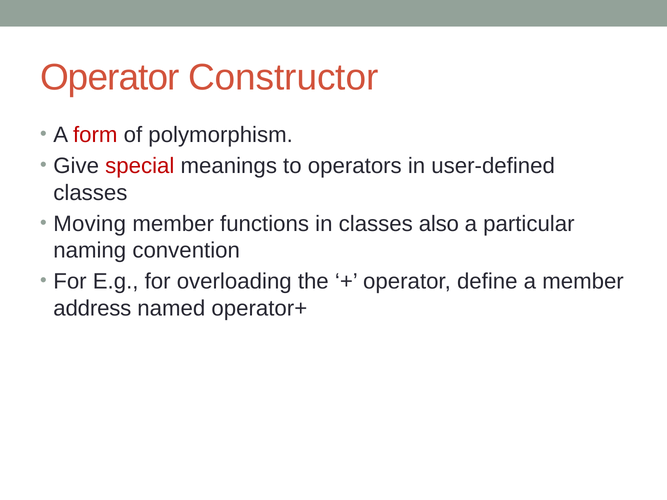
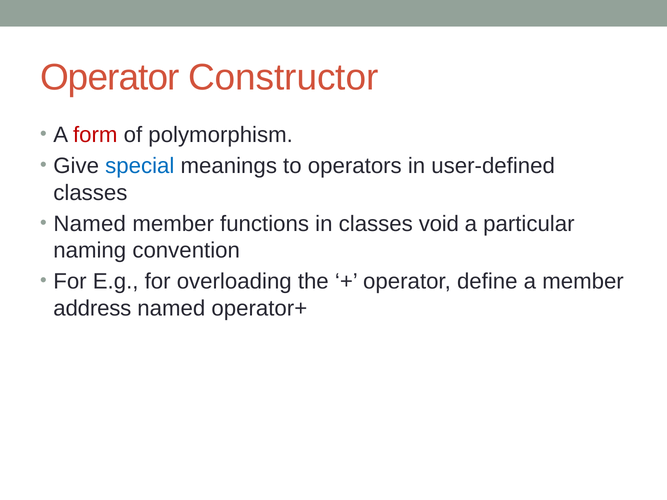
special colour: red -> blue (140, 166)
Moving: Moving -> Named (90, 224)
also: also -> void (439, 224)
